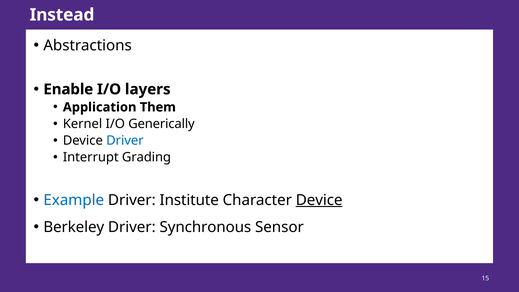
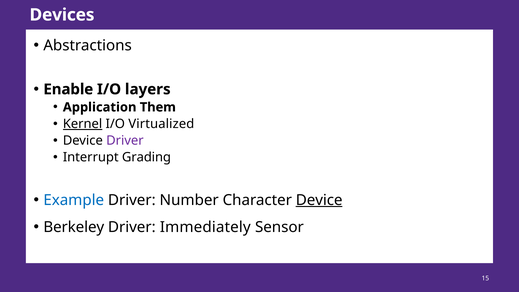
Instead: Instead -> Devices (62, 15)
Kernel underline: none -> present (83, 124)
Generically: Generically -> Virtualized (161, 124)
Driver colour: blue -> purple (125, 141)
Institute: Institute -> Number (189, 200)
Synchronous: Synchronous -> Immediately (205, 227)
